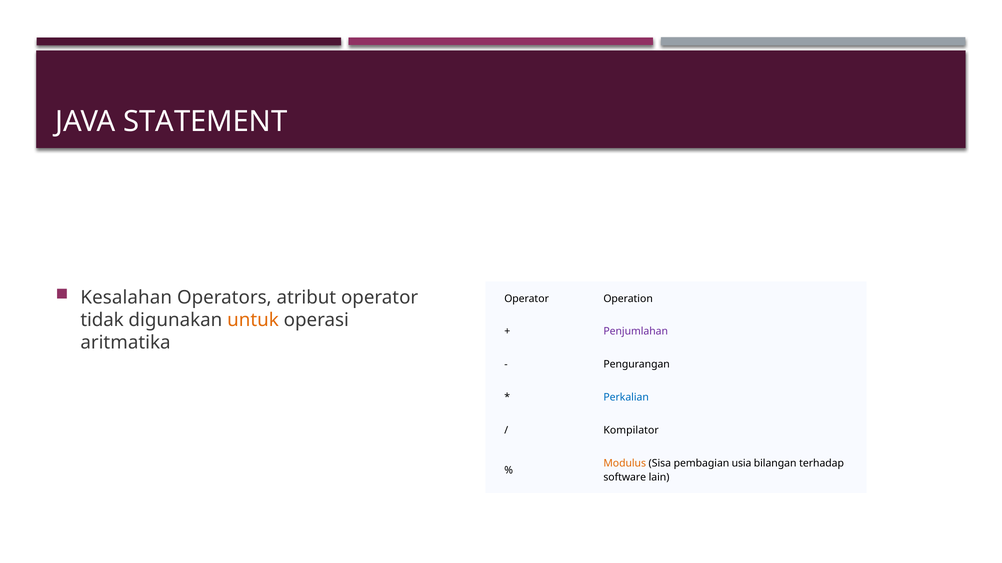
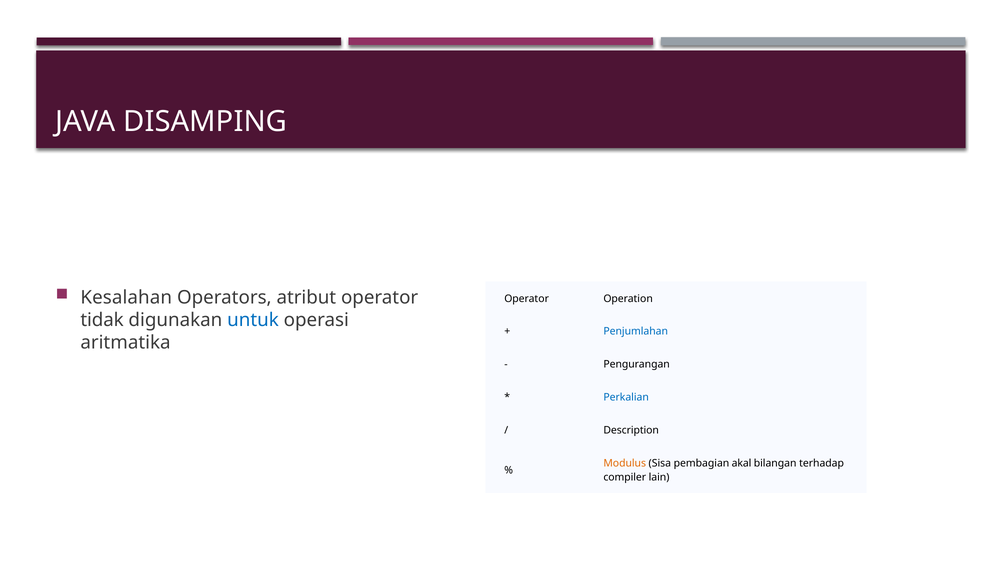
STATEMENT: STATEMENT -> DISAMPING (205, 122)
untuk colour: orange -> blue (253, 320)
Penjumlahan colour: purple -> blue (636, 332)
Kompilator: Kompilator -> Description (631, 431)
usia: usia -> akal (742, 464)
software: software -> compiler (625, 478)
